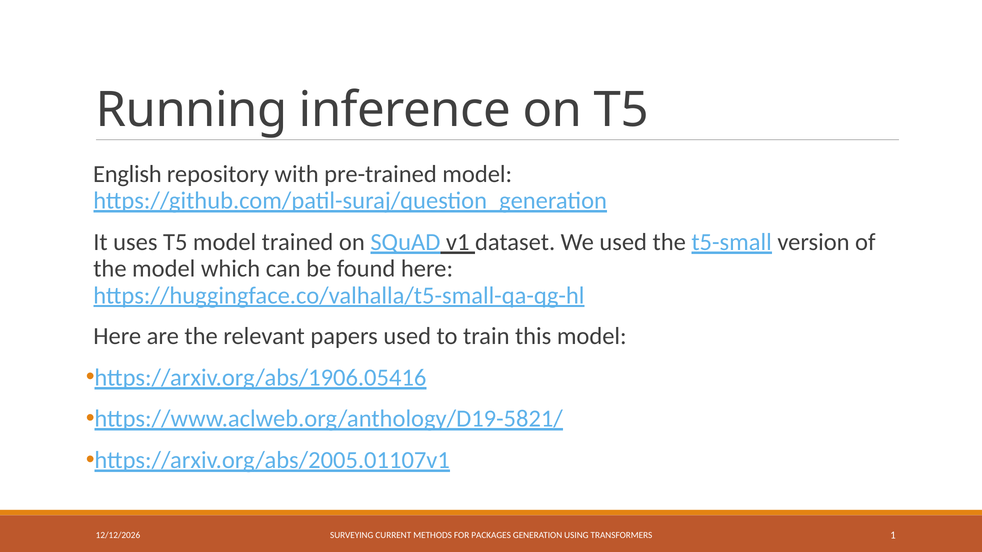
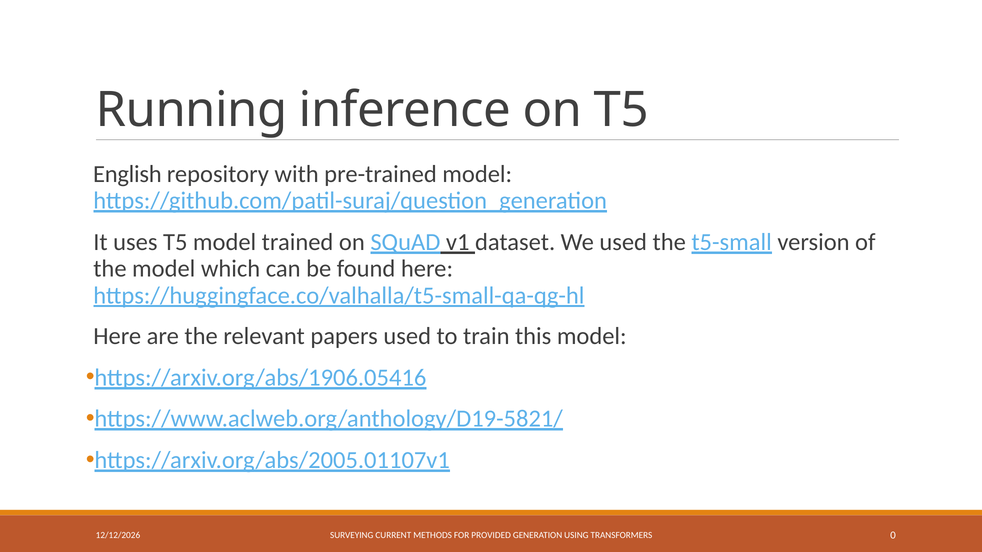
PACKAGES: PACKAGES -> PROVIDED (491, 536)
1: 1 -> 0 (893, 536)
